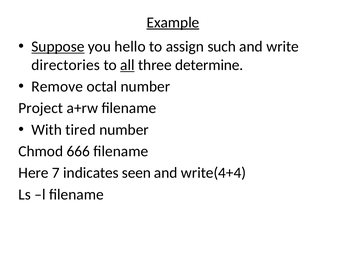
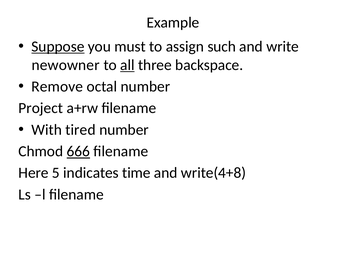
Example underline: present -> none (173, 22)
hello: hello -> must (130, 46)
directories: directories -> newowner (66, 65)
determine: determine -> backspace (209, 65)
666 underline: none -> present (78, 151)
7: 7 -> 5 (56, 173)
seen: seen -> time (136, 173)
write(4+4: write(4+4 -> write(4+8 (214, 173)
